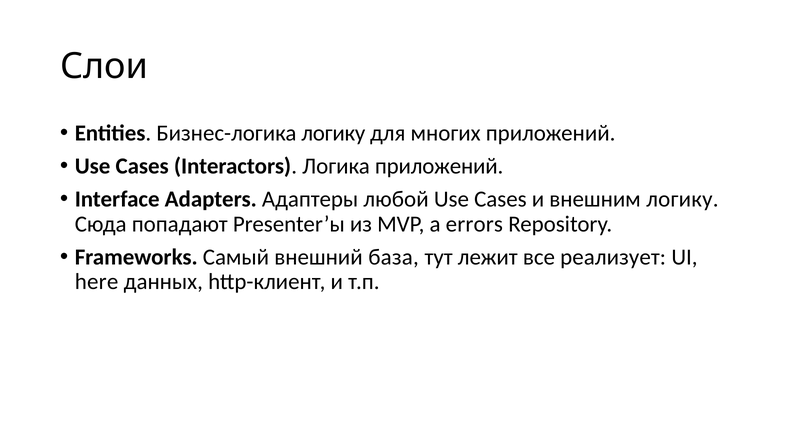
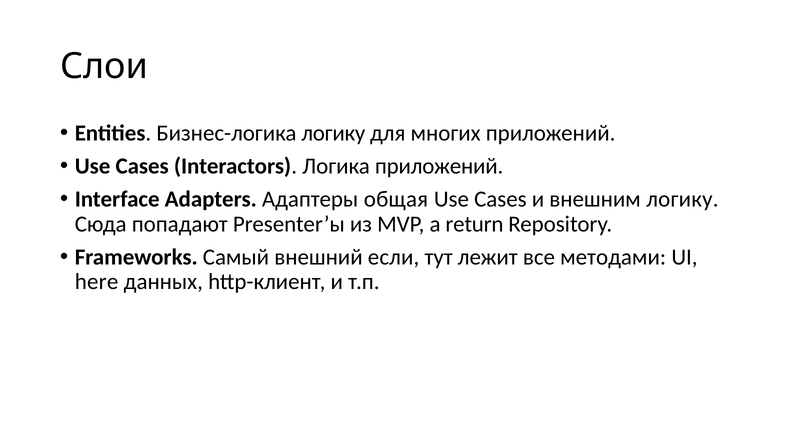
любой: любой -> общая (396, 199)
errors: errors -> return (474, 224)
база: база -> если (394, 257)
реализует: реализует -> методами (613, 257)
